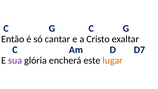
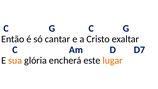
sua colour: purple -> orange (15, 60)
